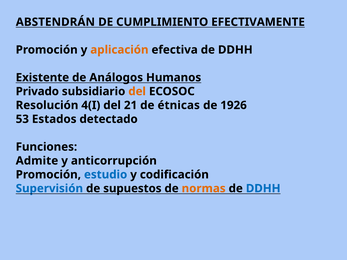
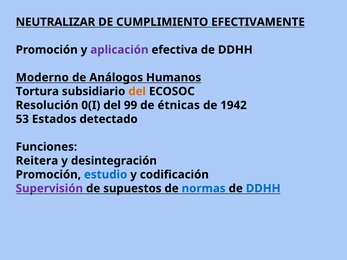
ABSTENDRÁN: ABSTENDRÁN -> NEUTRALIZAR (55, 22)
aplicación colour: orange -> purple (119, 50)
Existente: Existente -> Moderno (42, 78)
Privado: Privado -> Tortura (37, 91)
4(I: 4(I -> 0(I (91, 105)
21: 21 -> 99 (131, 105)
1926: 1926 -> 1942 (234, 105)
Admite: Admite -> Reitera (37, 161)
anticorrupción: anticorrupción -> desintegración (114, 161)
Supervisión colour: blue -> purple (49, 189)
normas colour: orange -> blue (204, 189)
